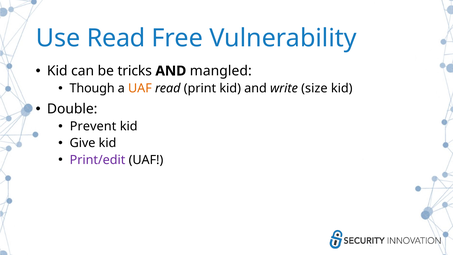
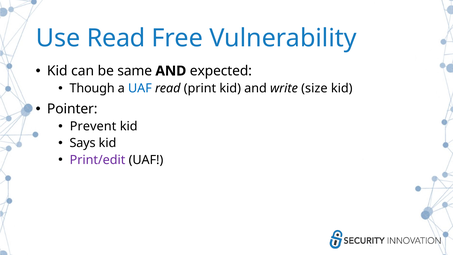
tricks: tricks -> same (135, 71)
mangled: mangled -> expected (221, 71)
UAF colour: orange -> blue (140, 88)
Double: Double -> Pointer (72, 109)
Give: Give -> Says (83, 143)
